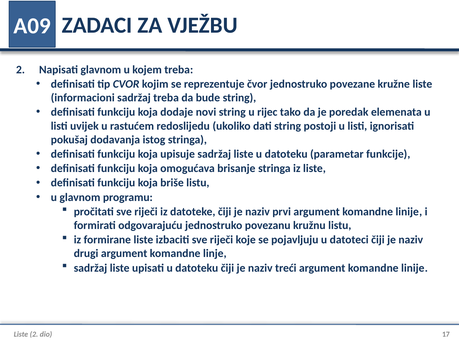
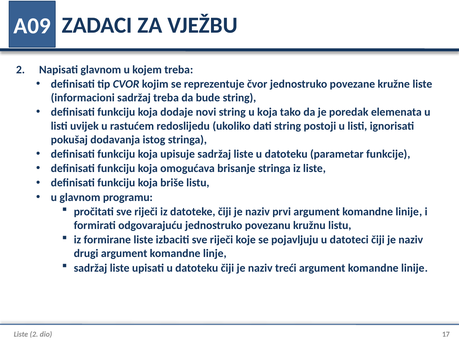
u rijec: rijec -> koja (267, 112)
